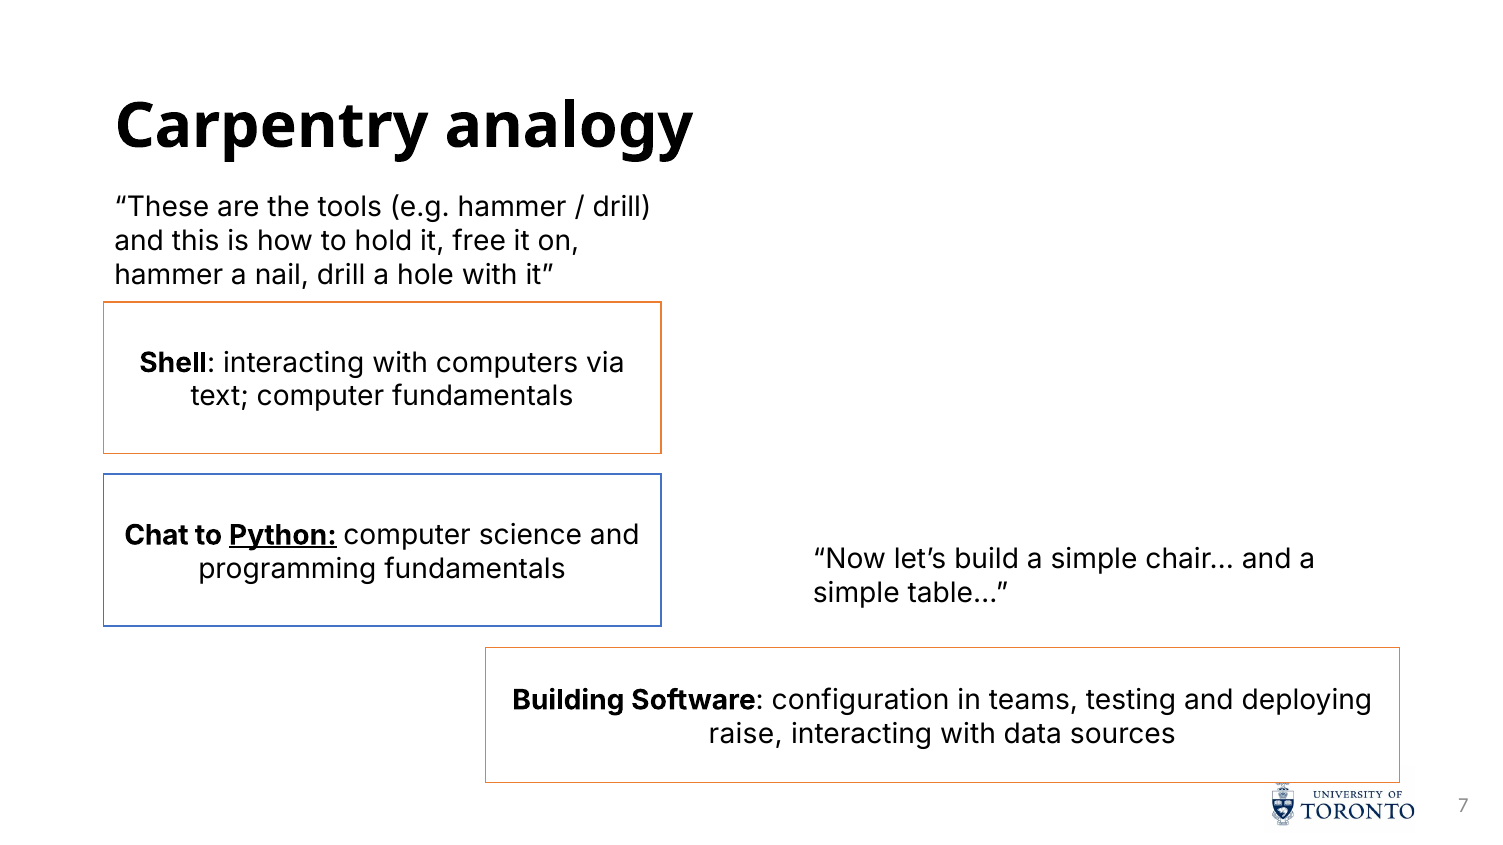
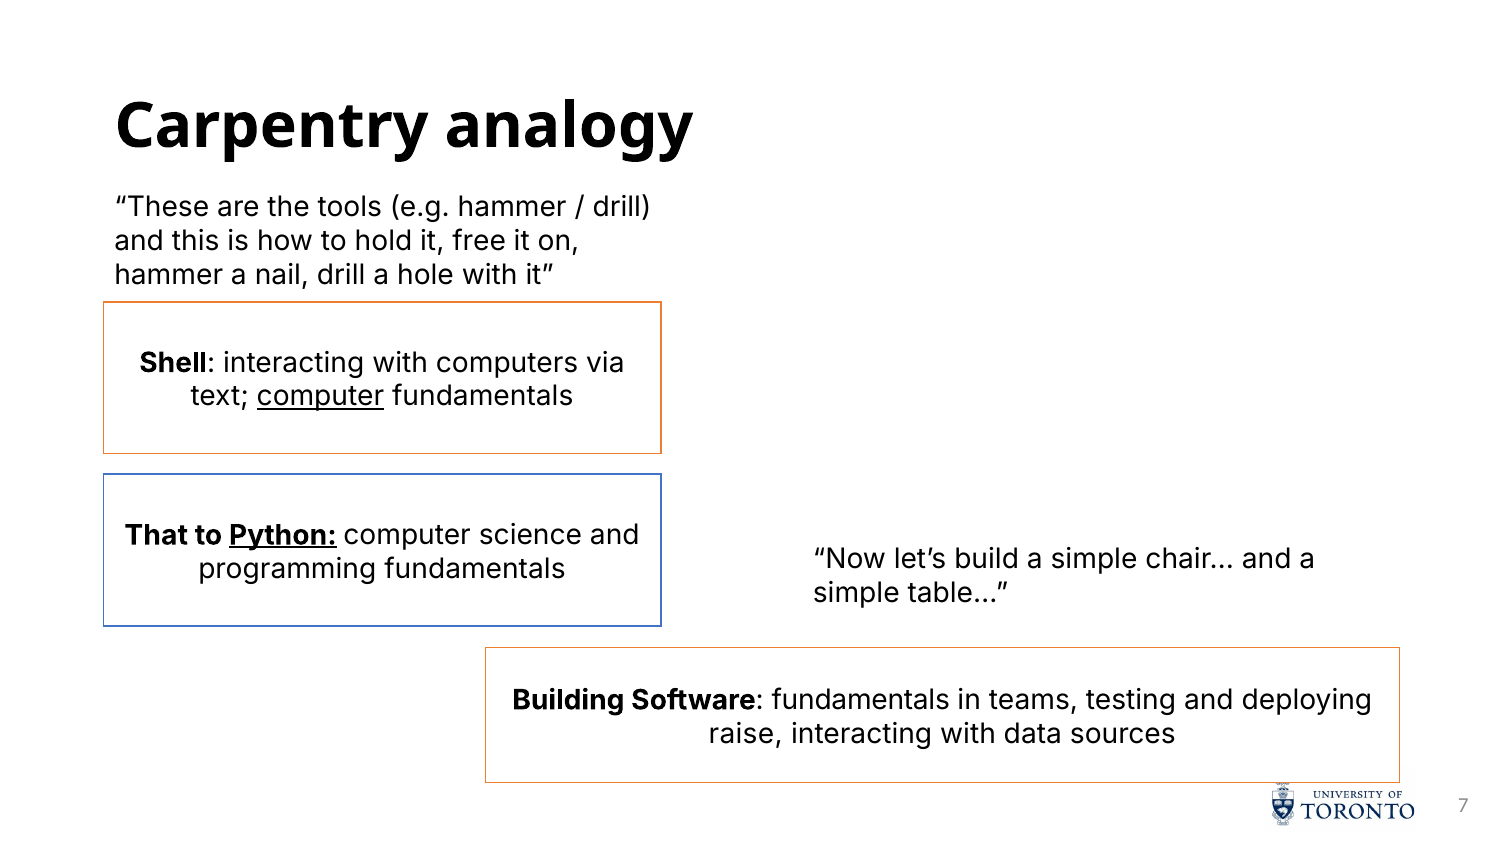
computer underline: none -> present (320, 397)
Chat: Chat -> That (156, 536)
Software configuration: configuration -> fundamentals (861, 700)
